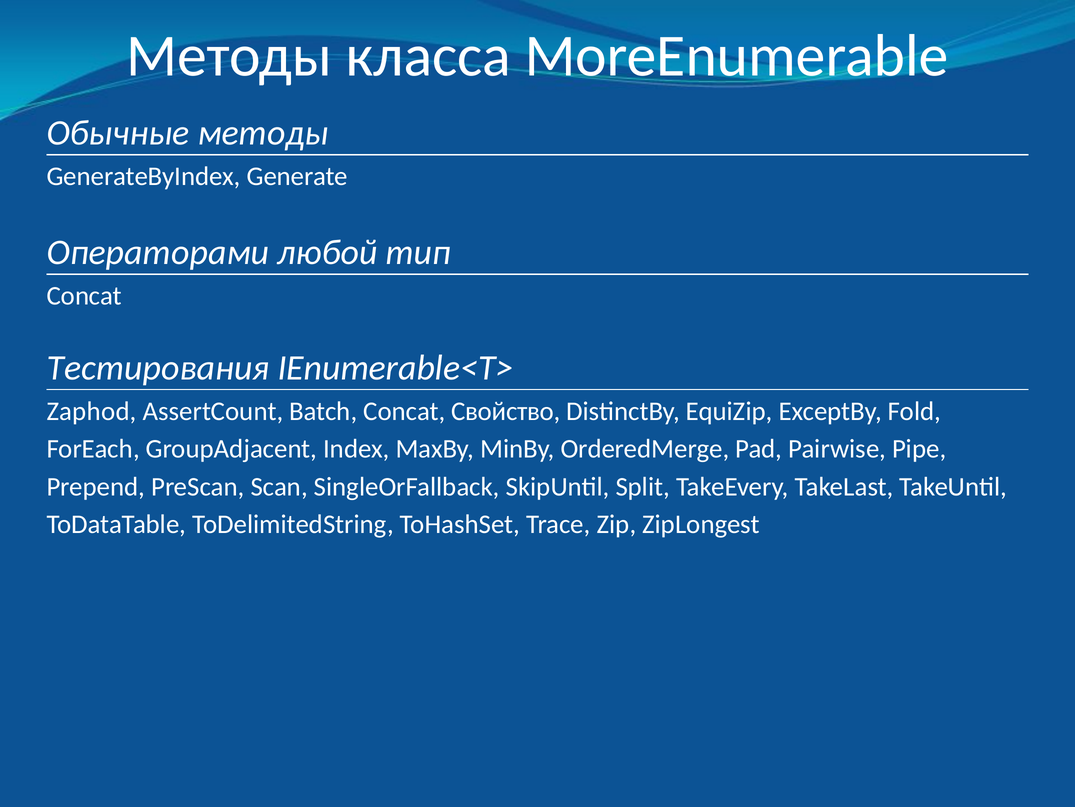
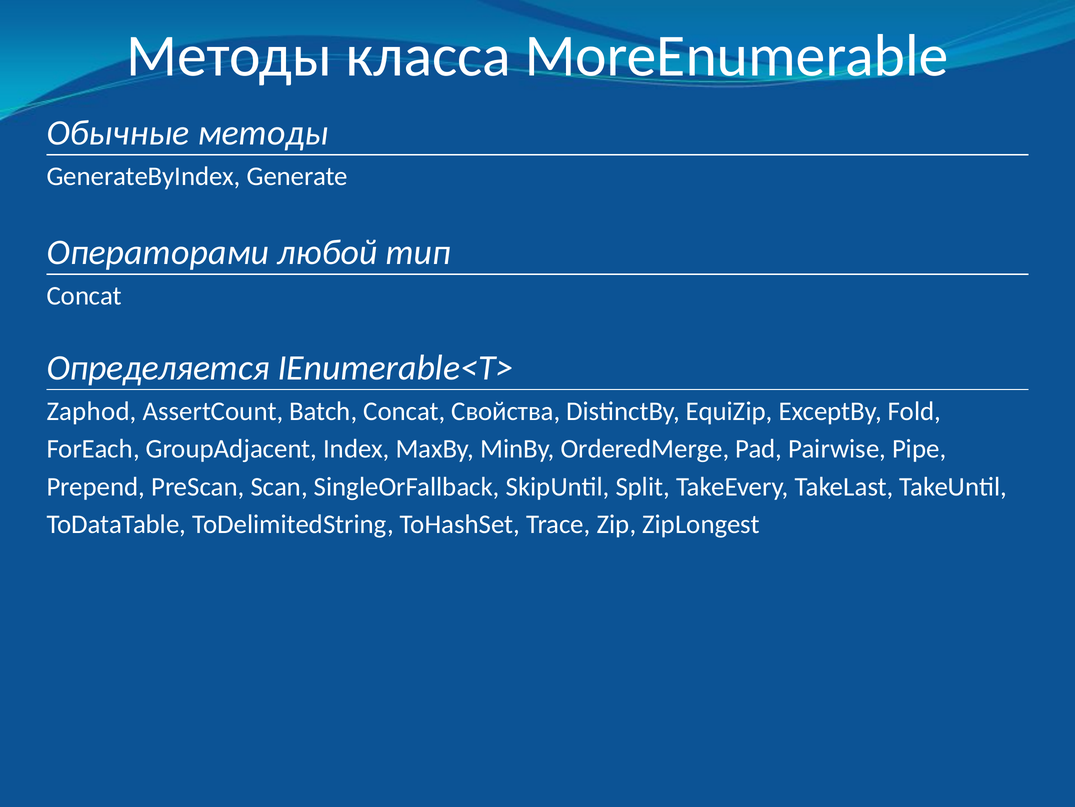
Тестирования: Тестирования -> Определяется (158, 367)
Свойство: Свойство -> Свойства (506, 411)
